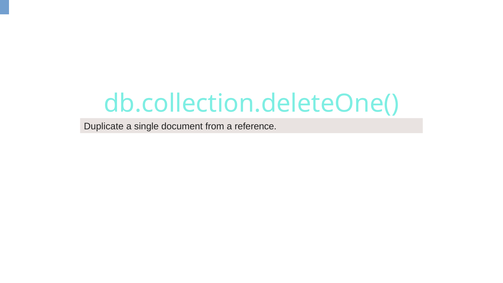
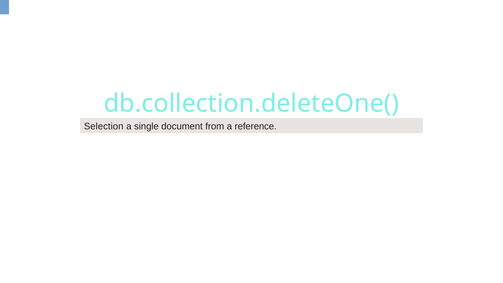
Duplicate: Duplicate -> Selection (104, 126)
